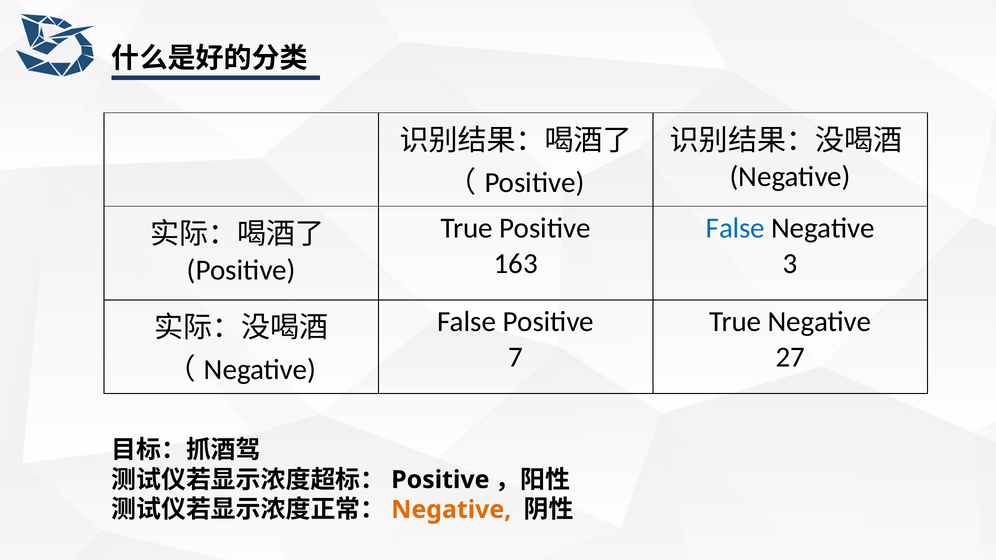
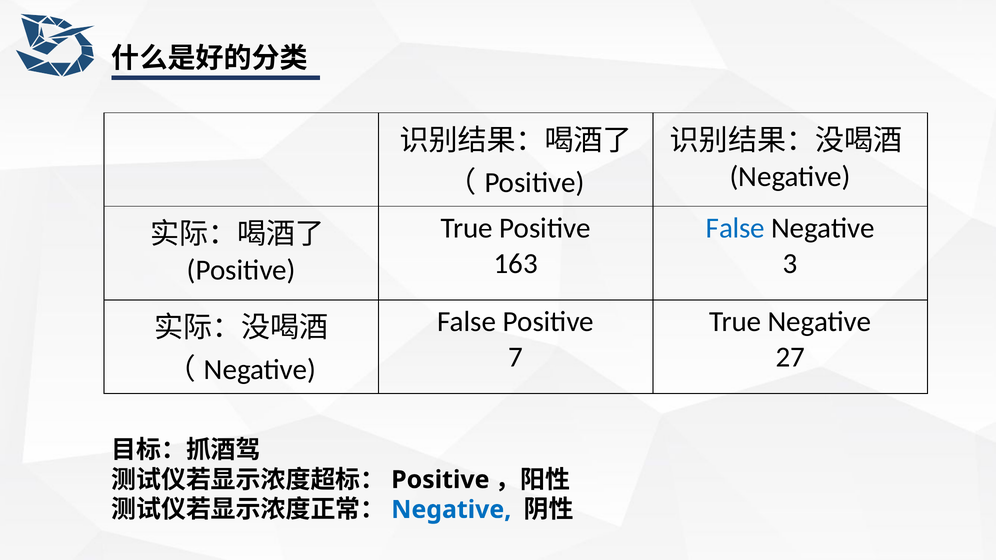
Negative colour: orange -> blue (451, 510)
